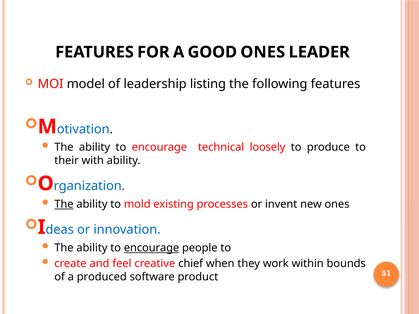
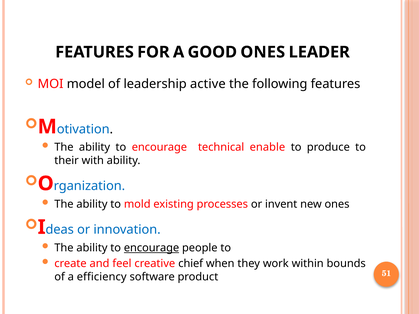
listing: listing -> active (208, 84)
loosely: loosely -> enable (267, 147)
The underline: present -> none (64, 204)
produced: produced -> efficiency (102, 277)
